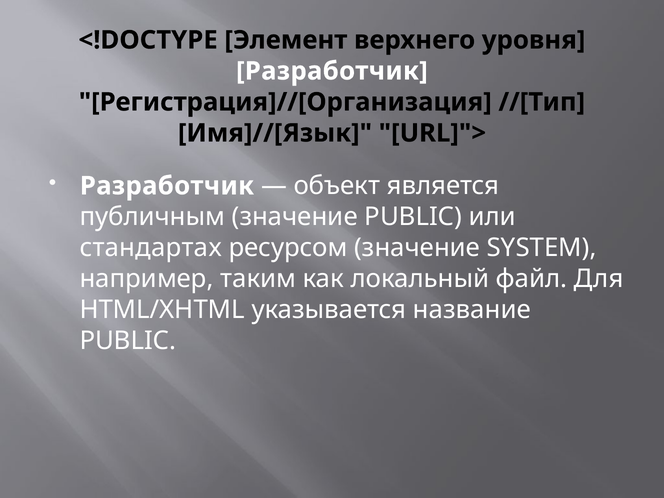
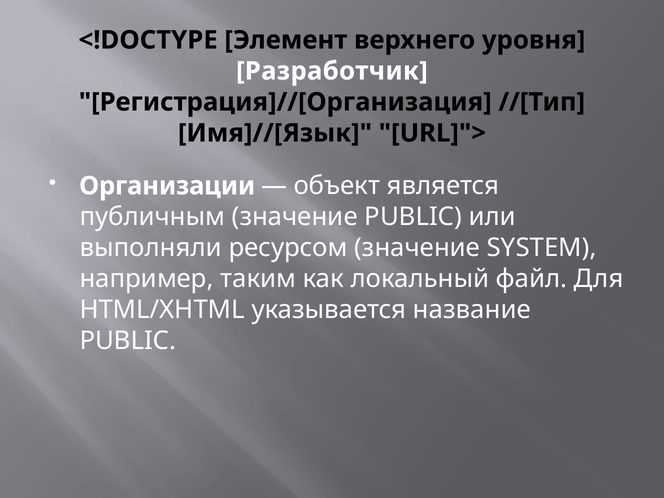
Разработчик: Разработчик -> Организации (167, 186)
стандартах: стандартах -> выполняли (151, 248)
